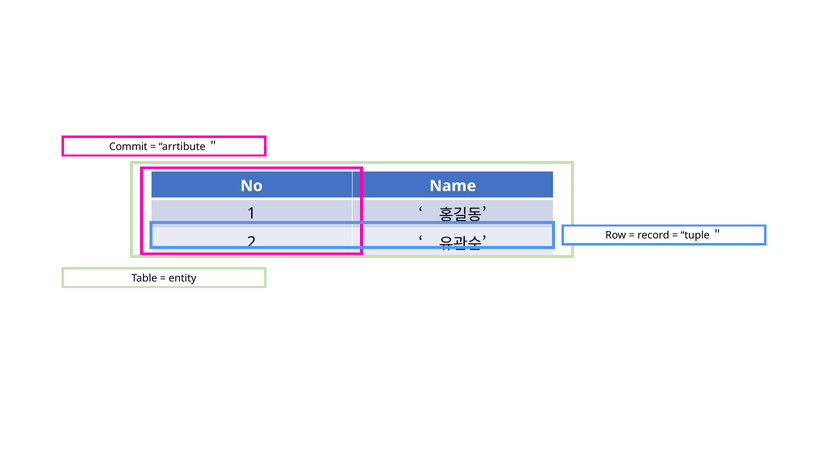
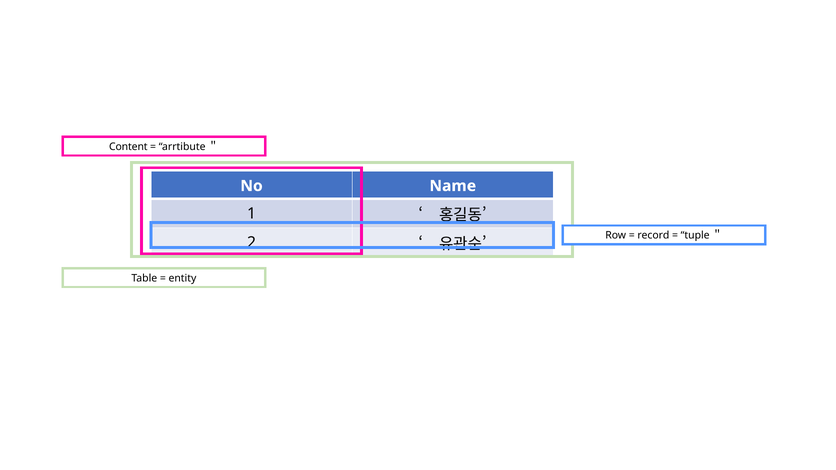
Commit: Commit -> Content (128, 147)
